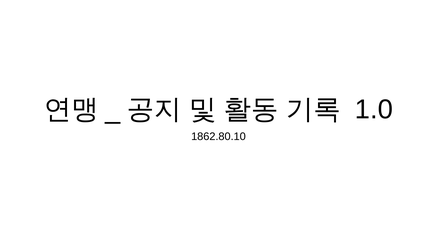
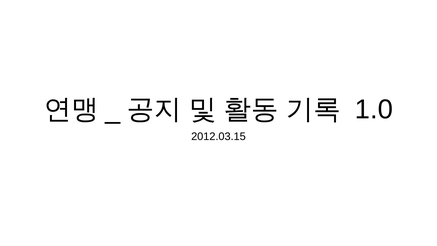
1862.80.10: 1862.80.10 -> 2012.03.15 (218, 137)
